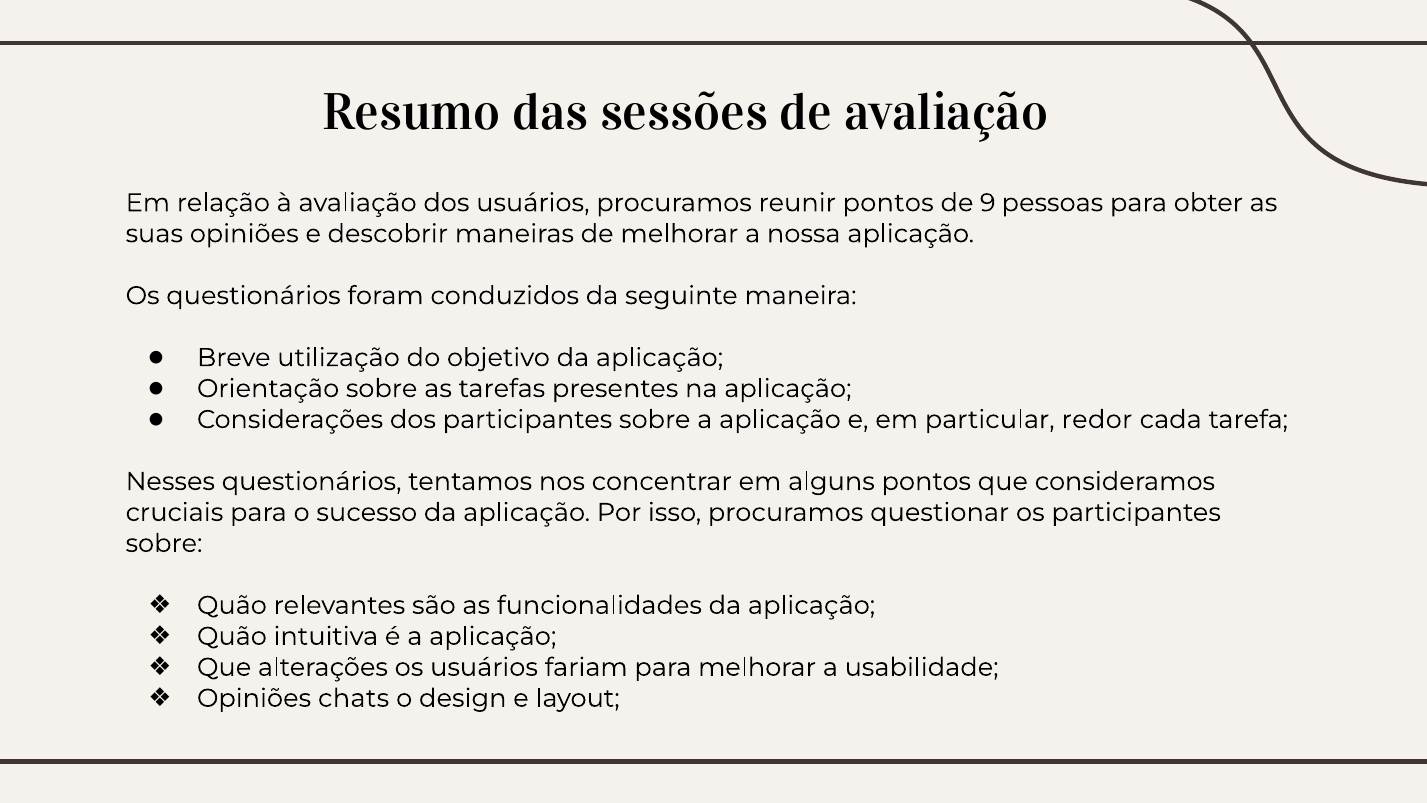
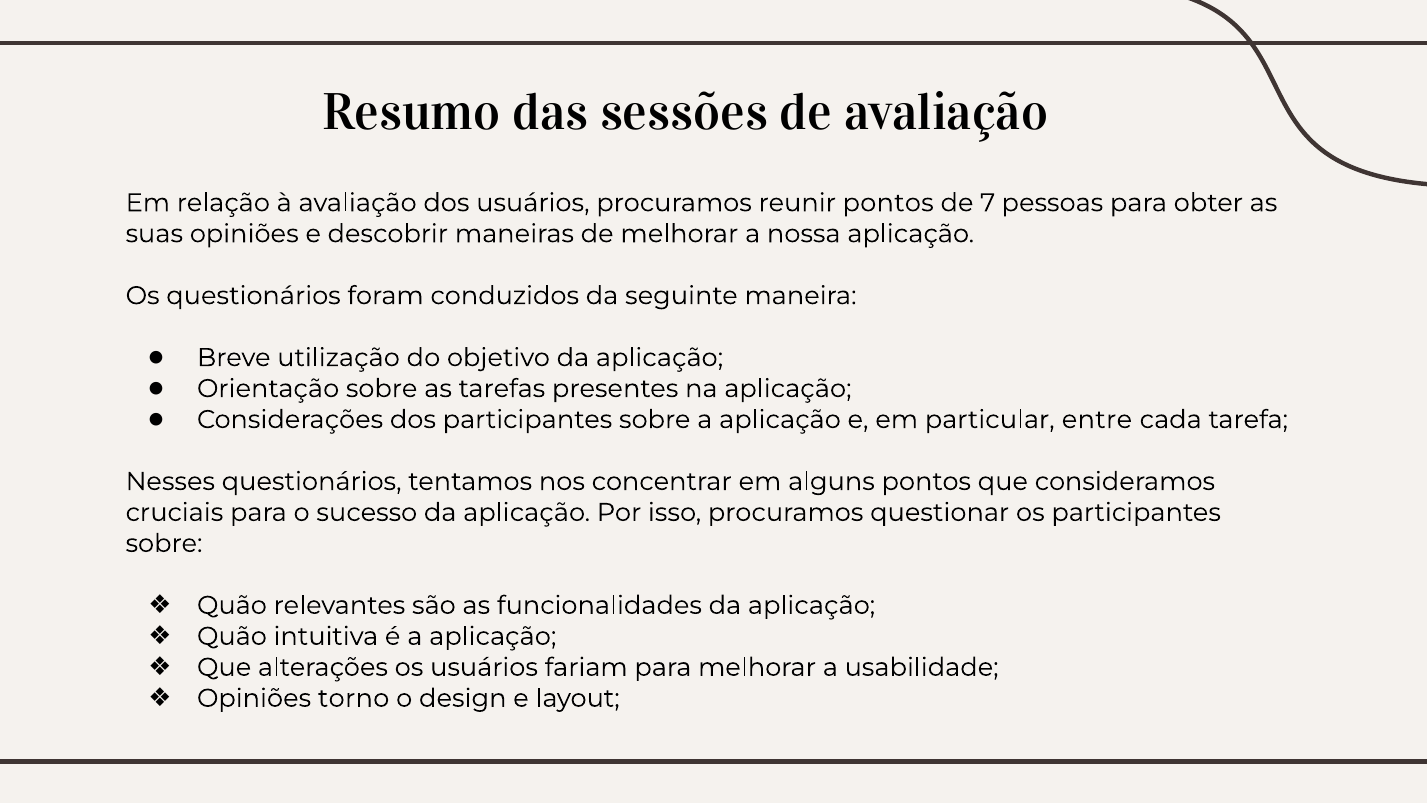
9: 9 -> 7 (988, 203)
redor: redor -> entre (1097, 419)
chats: chats -> torno (354, 698)
